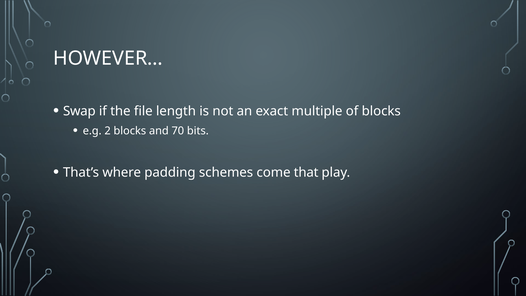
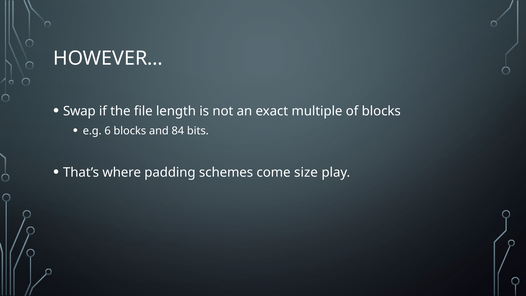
2: 2 -> 6 (108, 131)
70: 70 -> 84 (178, 131)
that: that -> size (306, 172)
